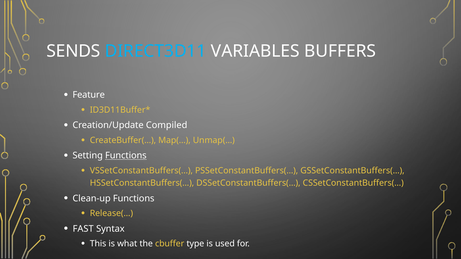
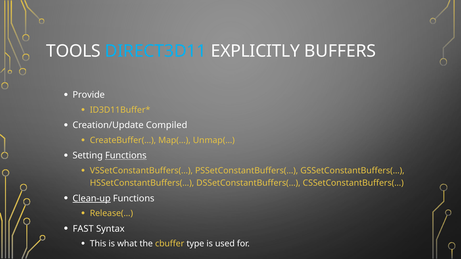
SENDS: SENDS -> TOOLS (74, 51)
VARIABLES: VARIABLES -> EXPLICITLY (255, 51)
Feature: Feature -> Provide (89, 95)
Clean-up underline: none -> present (92, 199)
